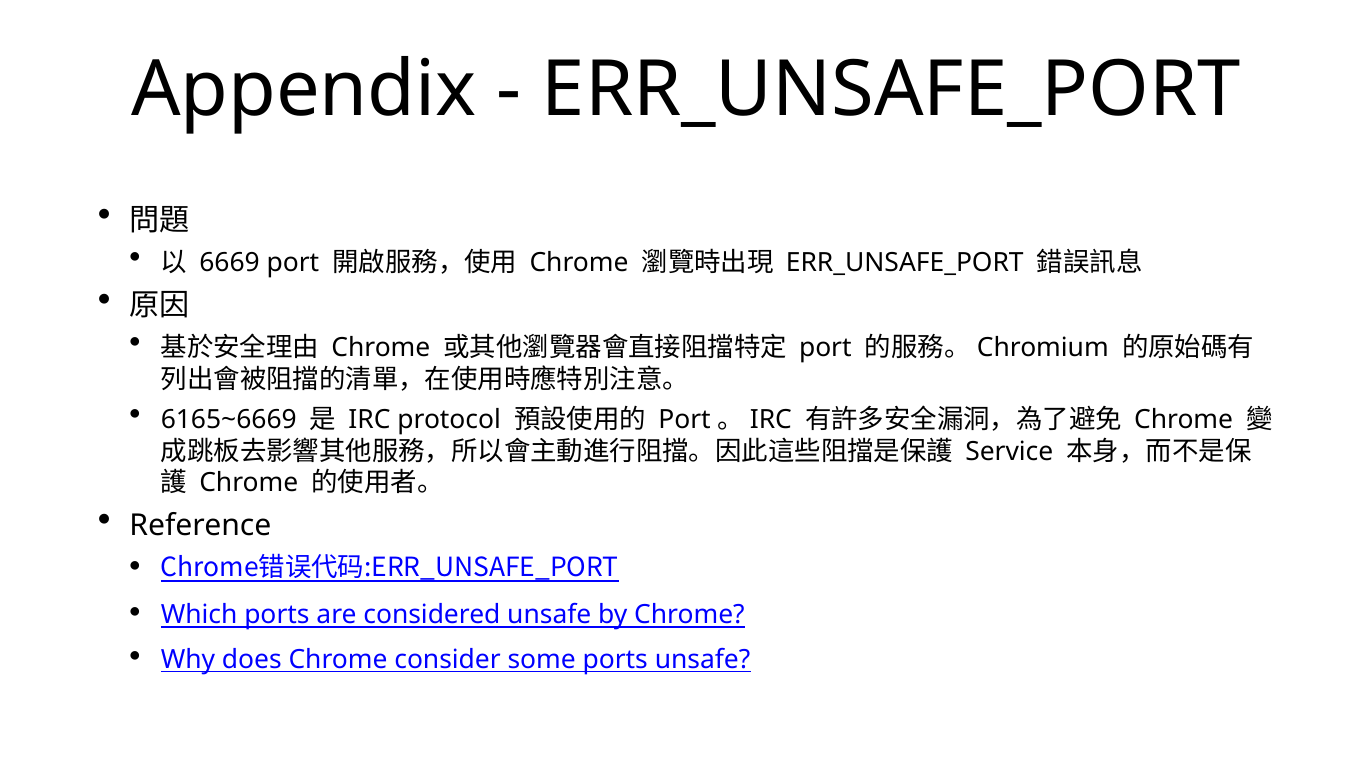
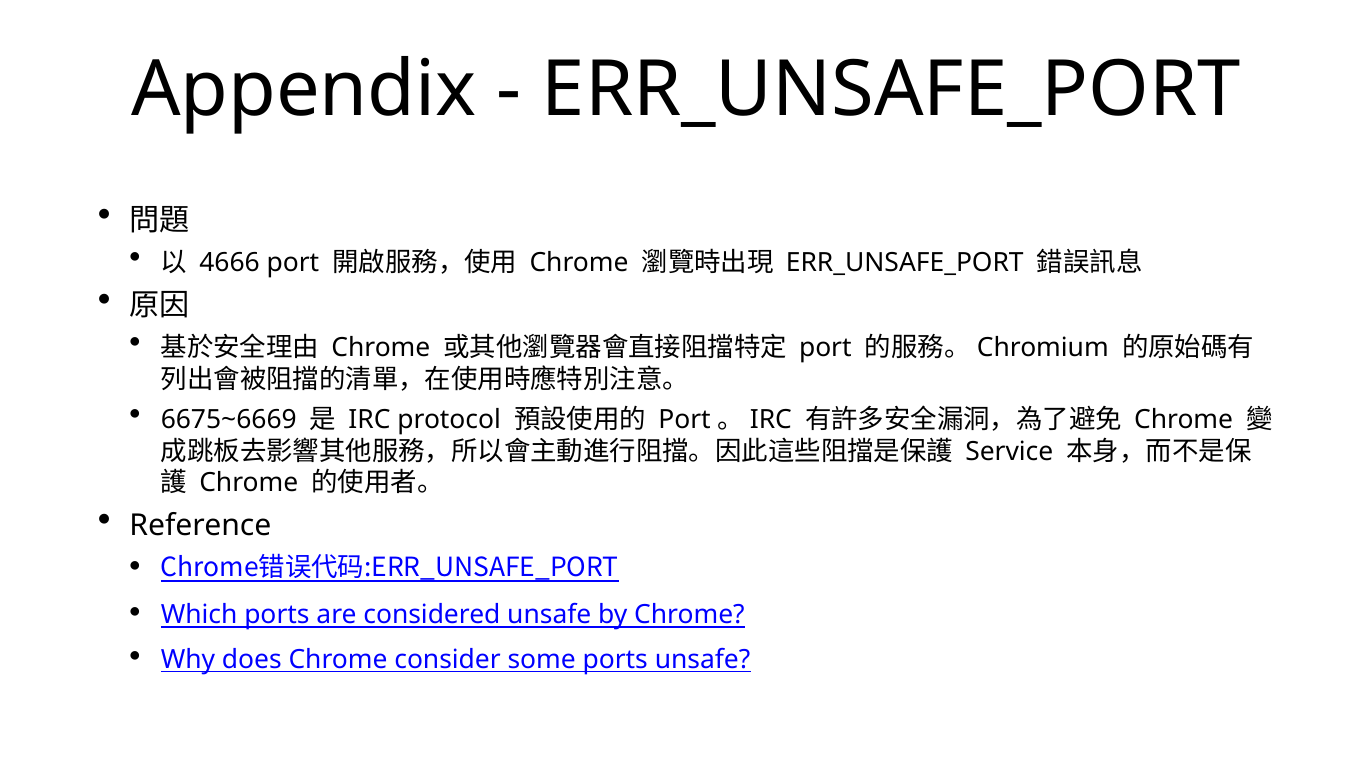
6669: 6669 -> 4666 (230, 262)
6165~6669: 6165~6669 -> 6675~6669 (229, 419)
